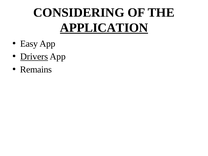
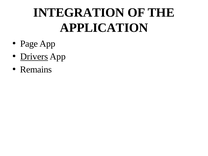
CONSIDERING: CONSIDERING -> INTEGRATION (79, 13)
APPLICATION underline: present -> none (104, 28)
Easy: Easy -> Page (29, 44)
